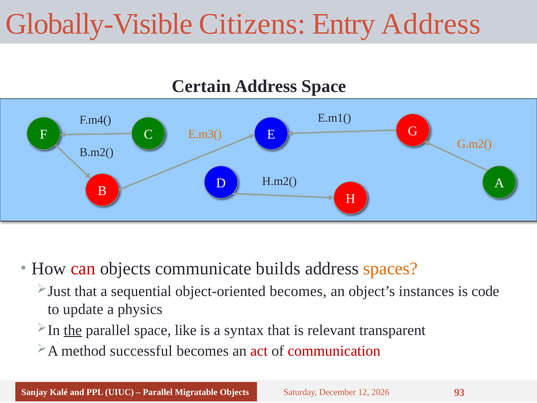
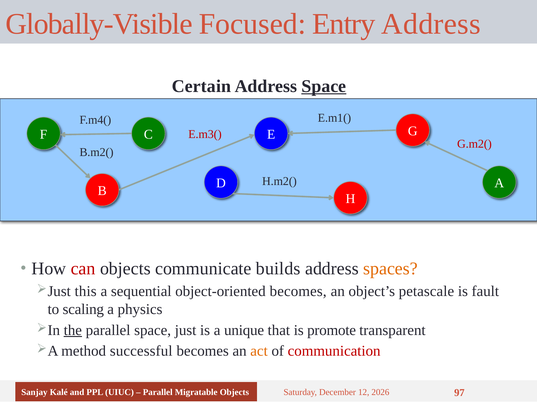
Citizens: Citizens -> Focused (252, 24)
Space underline: none -> present (324, 86)
E.m3( colour: orange -> red (205, 134)
G.m2( colour: orange -> red (474, 144)
that: that -> this (86, 291)
instances: instances -> petascale (426, 291)
code: code -> fault (485, 291)
update: update -> scaling (83, 309)
like: like -> just (186, 330)
syntax: syntax -> unique (244, 330)
relevant: relevant -> promote (332, 330)
act colour: red -> orange (259, 351)
93: 93 -> 97 (459, 392)
